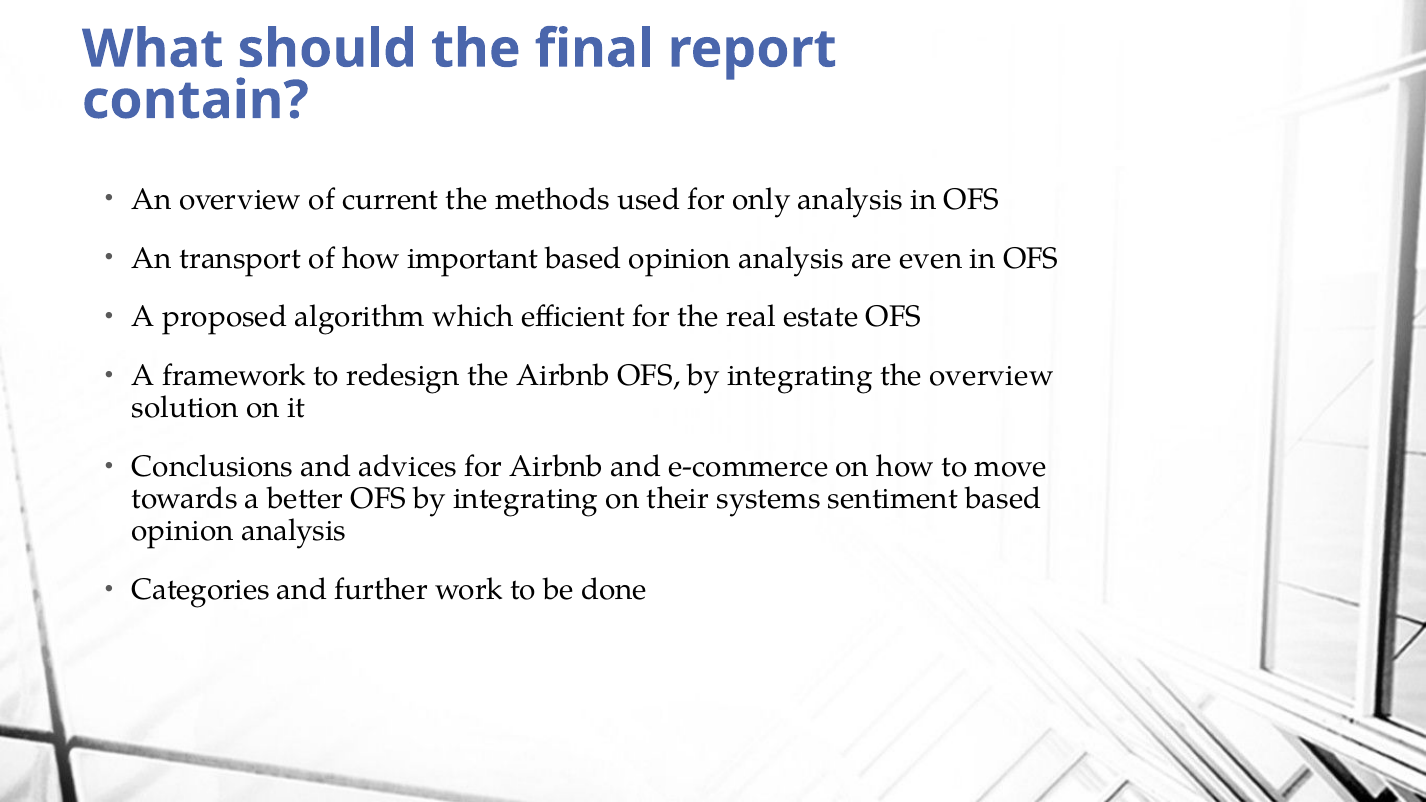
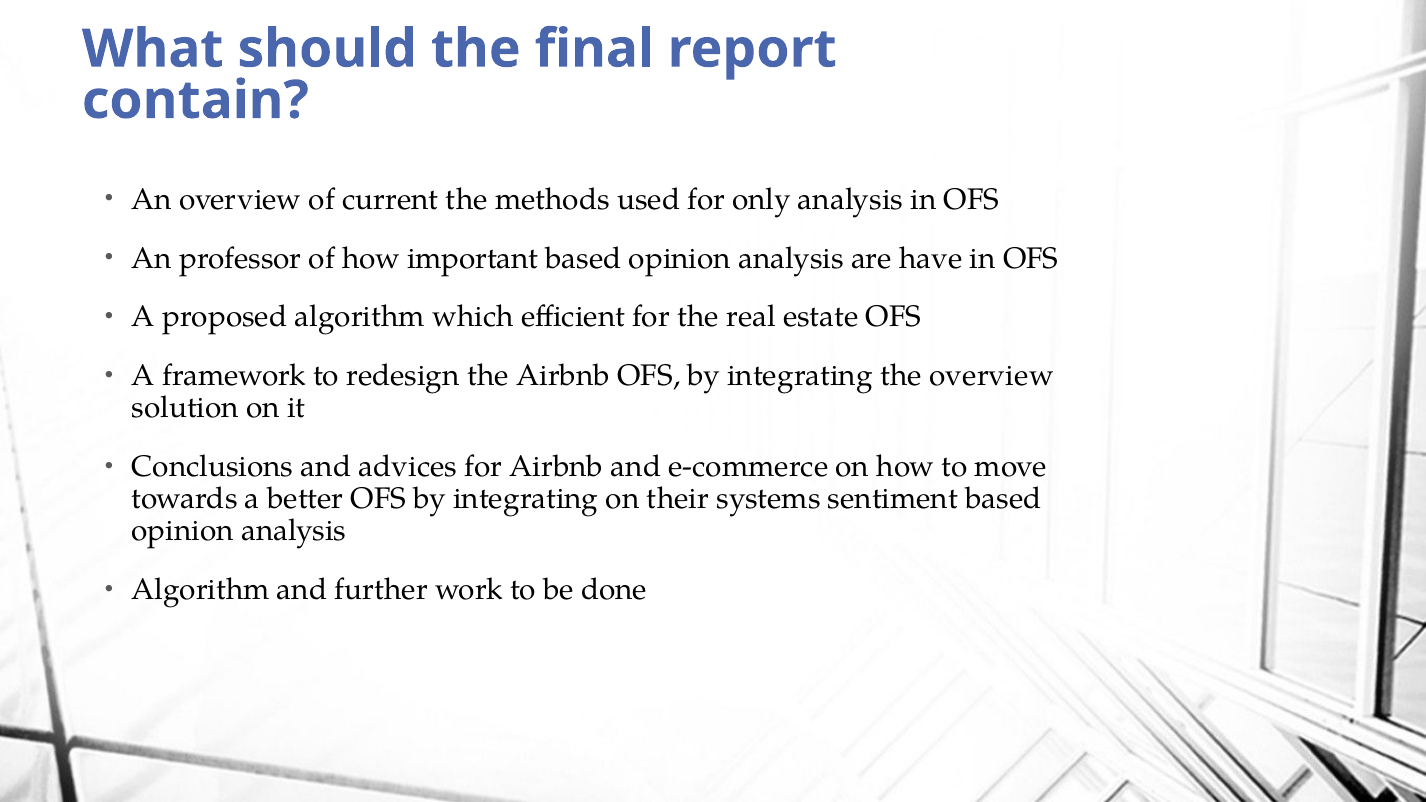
transport: transport -> professor (241, 258)
even: even -> have (931, 258)
Categories: Categories -> Algorithm (201, 590)
